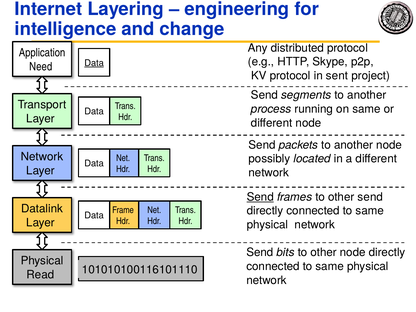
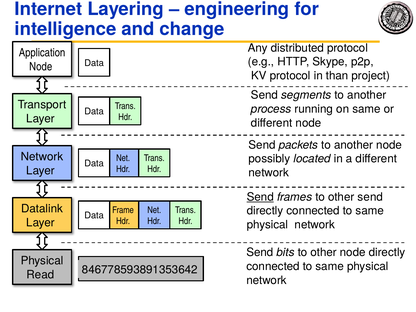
Data underline: present -> none (94, 63)
Need: Need -> Node (41, 67)
sent: sent -> than (337, 76)
101010100116101110: 101010100116101110 -> 846778593891353642 (140, 270)
